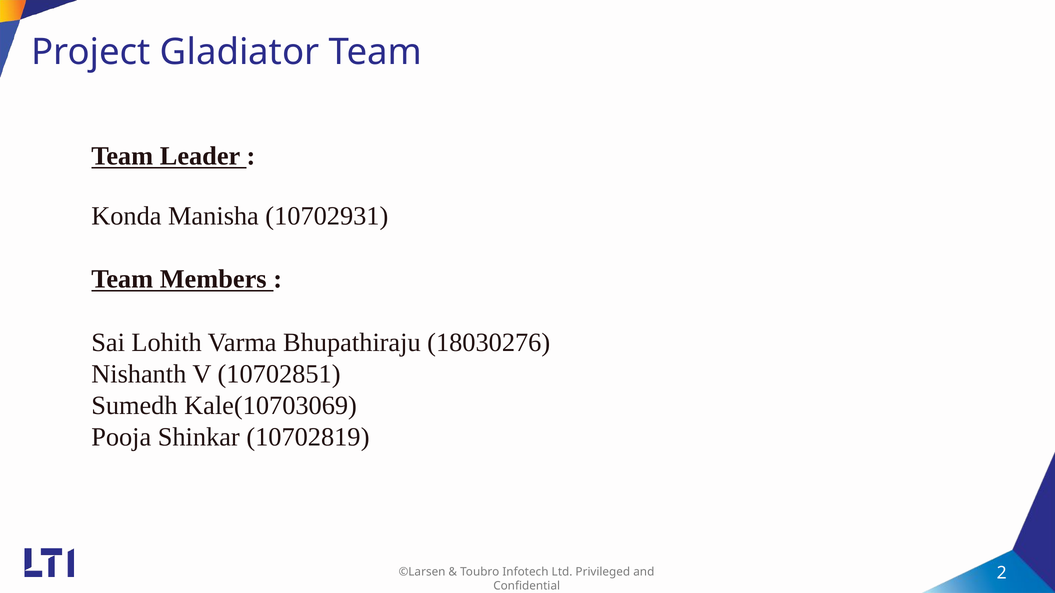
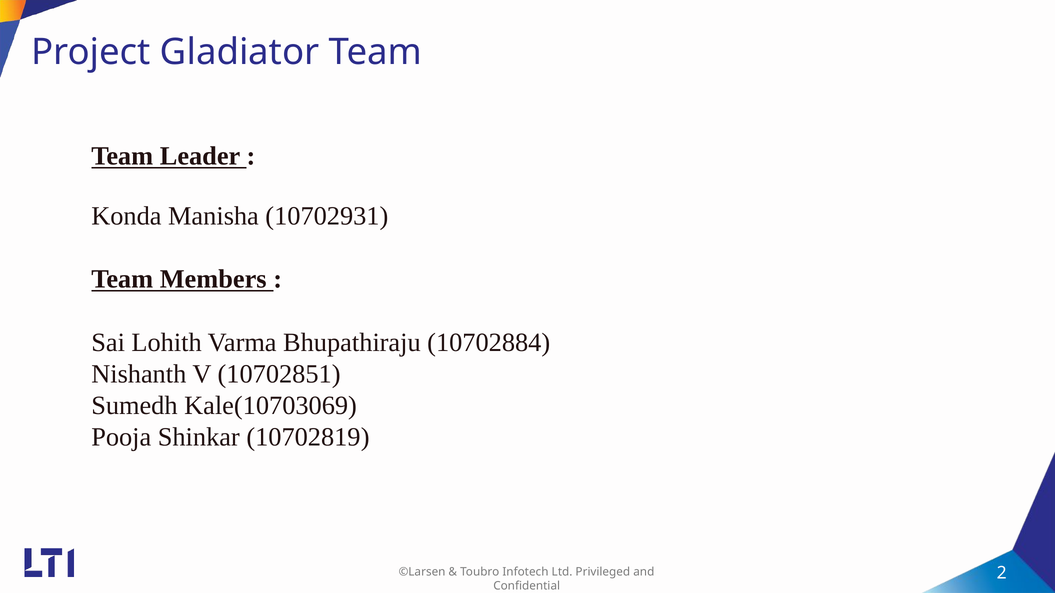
18030276: 18030276 -> 10702884 (489, 343)
